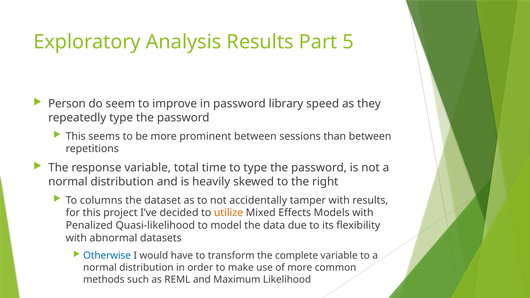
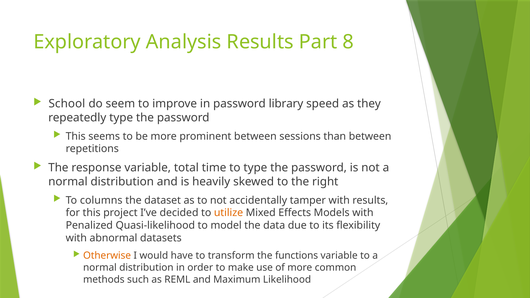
5: 5 -> 8 (348, 42)
Person: Person -> School (67, 104)
Otherwise colour: blue -> orange (107, 256)
complete: complete -> functions (297, 256)
